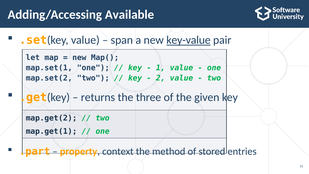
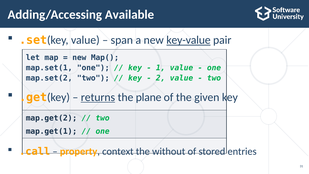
returns underline: none -> present (98, 97)
three: three -> plane (149, 97)
.part: .part -> .call (35, 151)
method: method -> without (169, 151)
